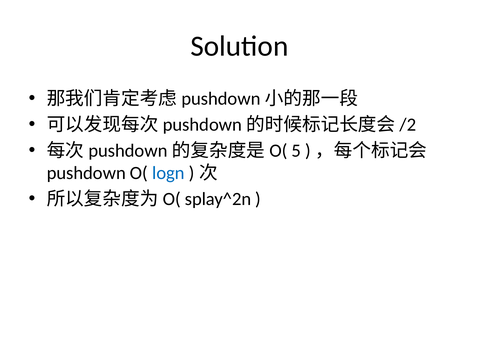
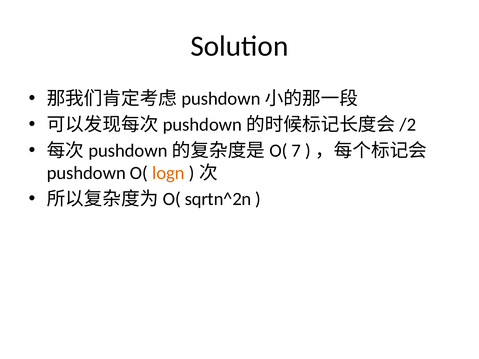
5: 5 -> 7 (296, 151)
logn colour: blue -> orange (168, 173)
splay^2n: splay^2n -> sqrtn^2n (218, 199)
